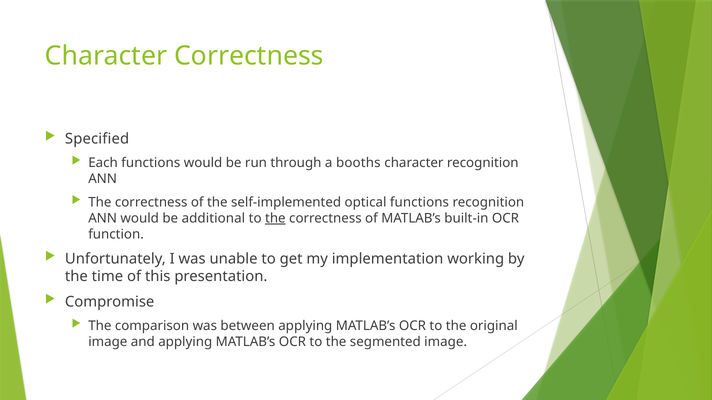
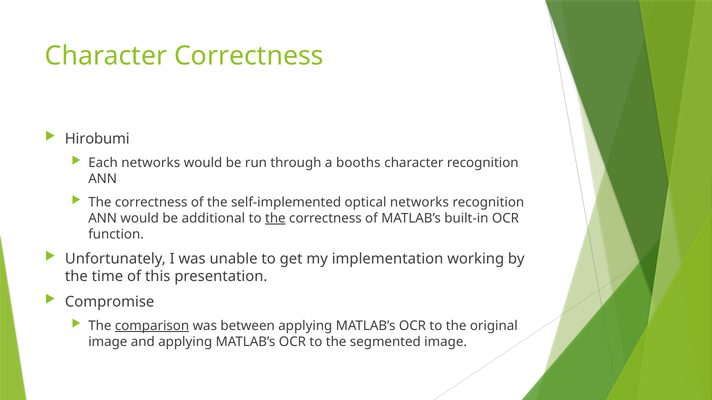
Specified: Specified -> Hirobumi (97, 139)
Each functions: functions -> networks (151, 163)
optical functions: functions -> networks (419, 202)
comparison underline: none -> present (152, 326)
